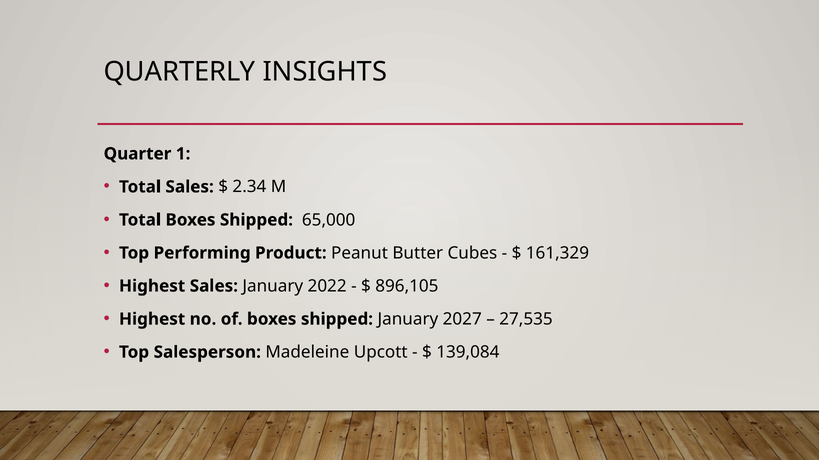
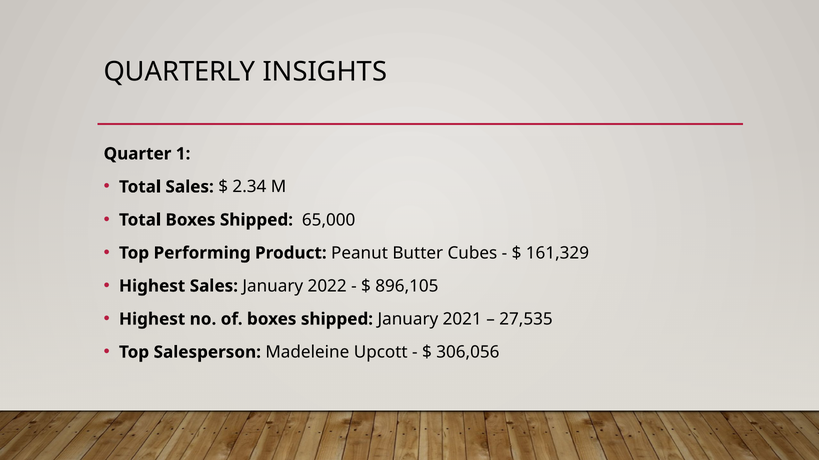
2027: 2027 -> 2021 (462, 320)
139,084: 139,084 -> 306,056 (468, 353)
